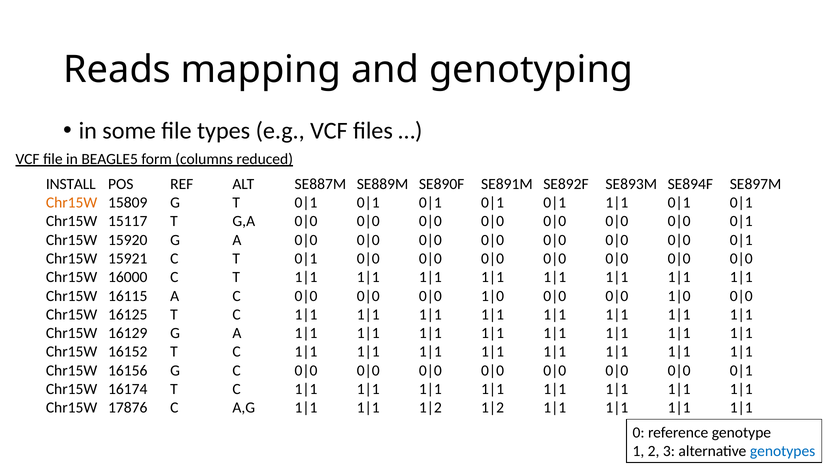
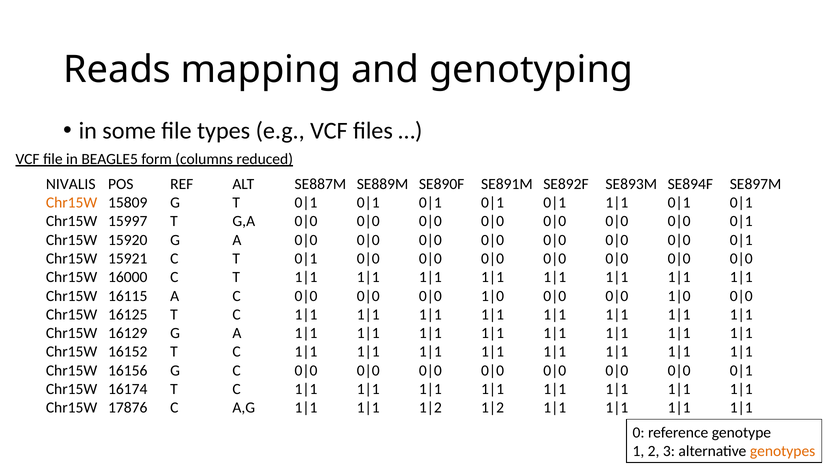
INSTALL: INSTALL -> NIVALIS (71, 184)
15117: 15117 -> 15997 (128, 222)
genotypes colour: blue -> orange (783, 452)
